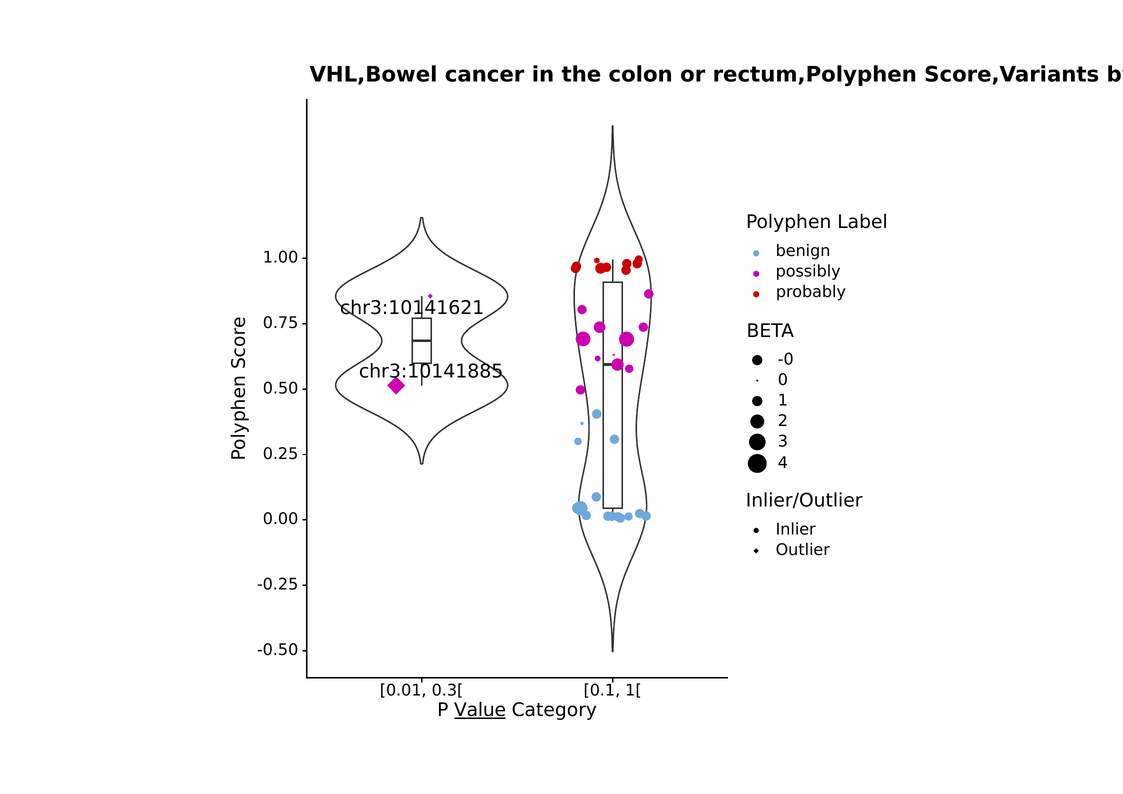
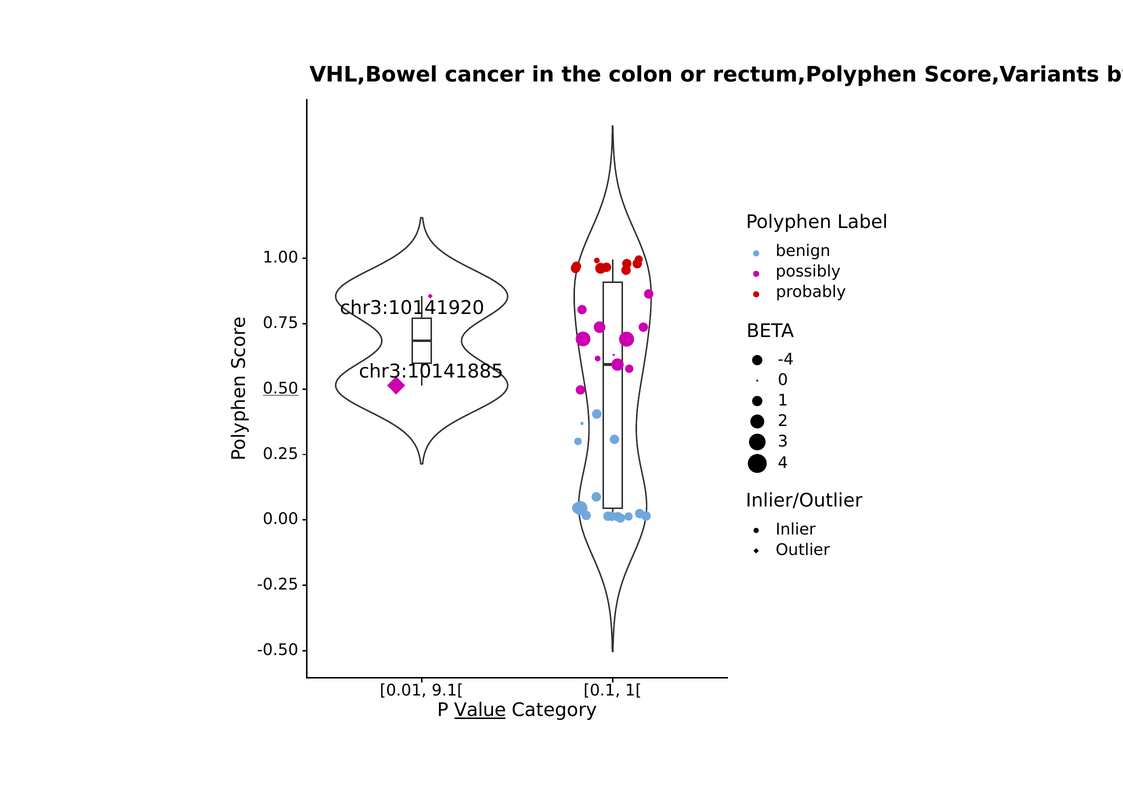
chr3:10141621: chr3:10141621 -> chr3:10141920 (412, 308)
-0: -0 -> -4 (786, 360)
0.50 underline: none -> present (281, 388)
0.3[: 0.3[ -> 9.1[ (448, 691)
